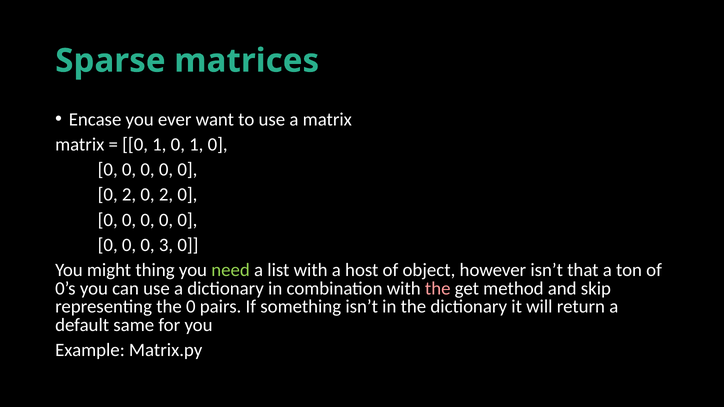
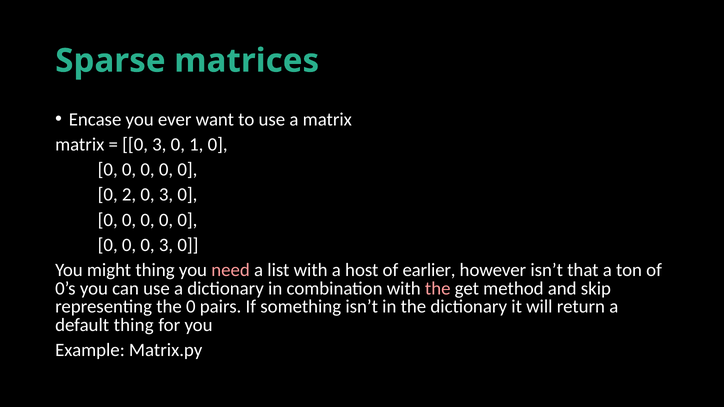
1: 1 -> 3 (159, 145)
2 0 2: 2 -> 3 (166, 195)
need colour: light green -> pink (231, 270)
object: object -> earlier (429, 270)
default same: same -> thing (134, 325)
